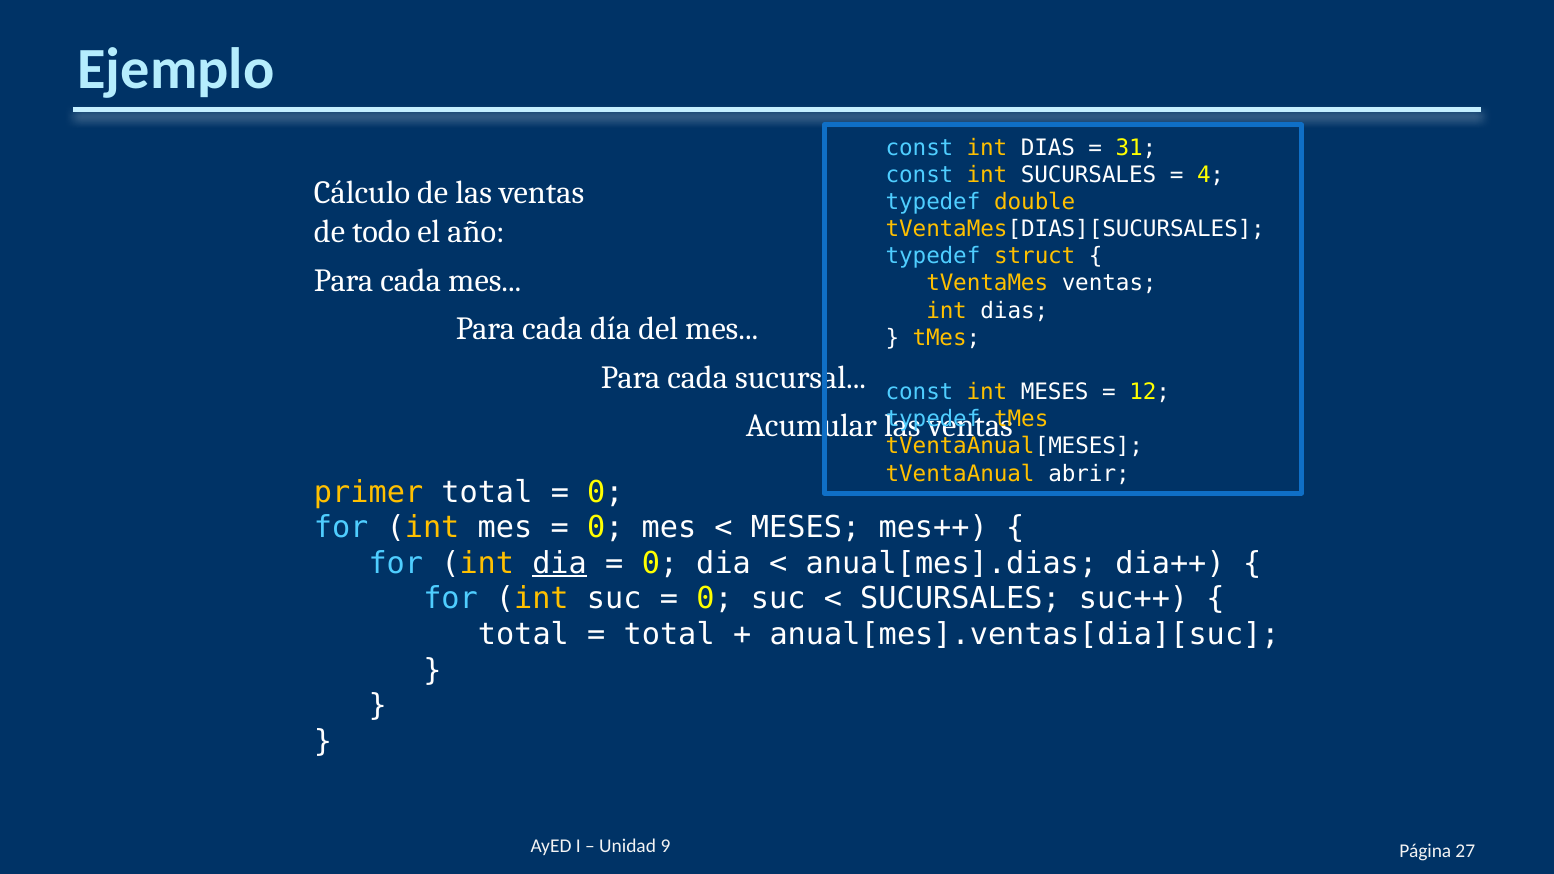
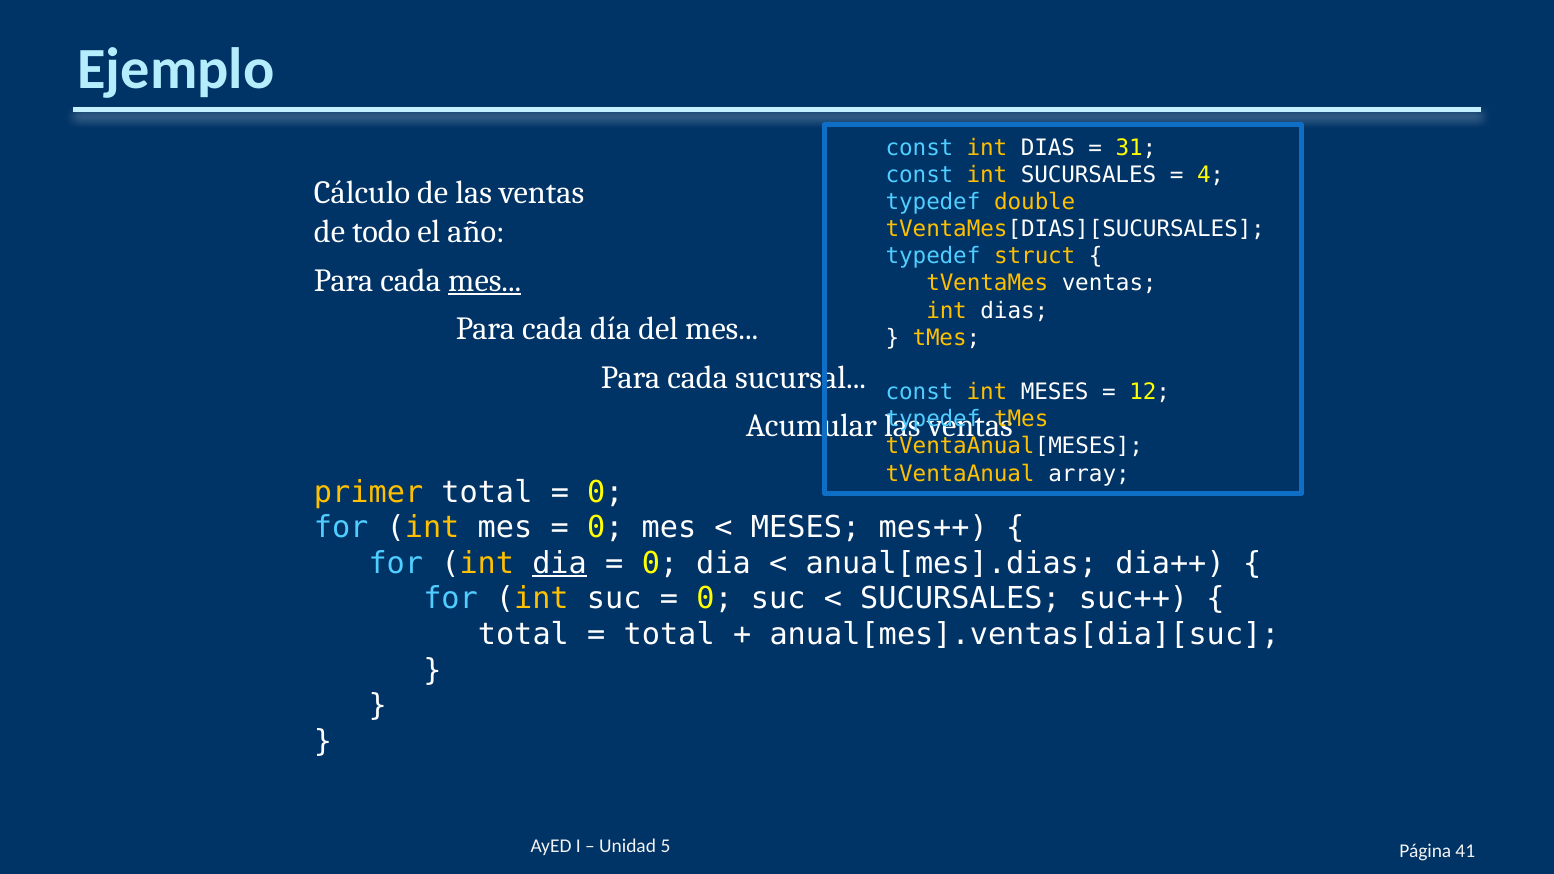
mes underline: none -> present (485, 281)
abrir: abrir -> array (1089, 474)
9: 9 -> 5 (666, 846)
27: 27 -> 41 (1465, 851)
